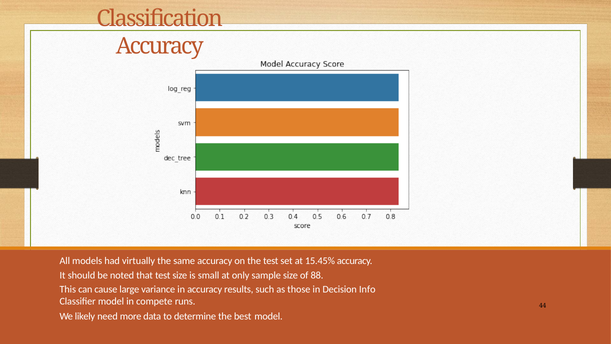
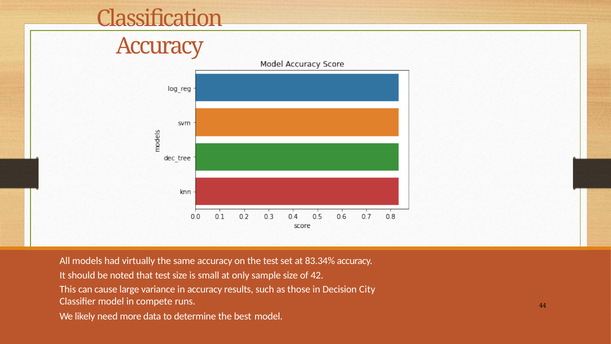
15.45%: 15.45% -> 83.34% (320, 260)
88: 88 -> 42 (317, 275)
Info: Info -> City (367, 289)
